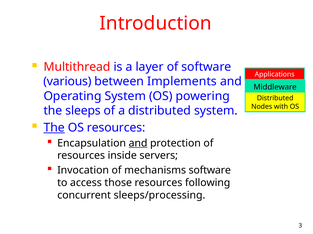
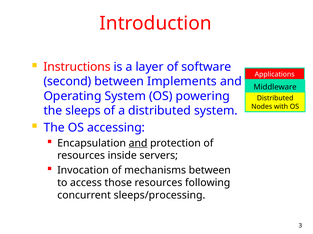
Multithread: Multithread -> Instructions (77, 67)
various: various -> second (67, 82)
The underline: present -> none (54, 128)
OS resources: resources -> accessing (116, 128)
mechanisms software: software -> between (210, 171)
